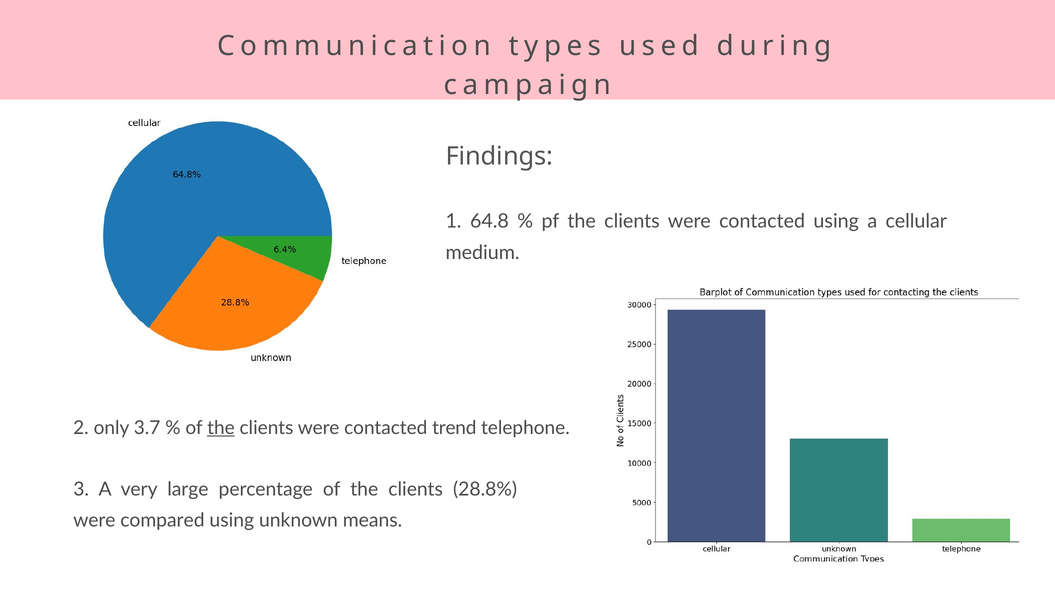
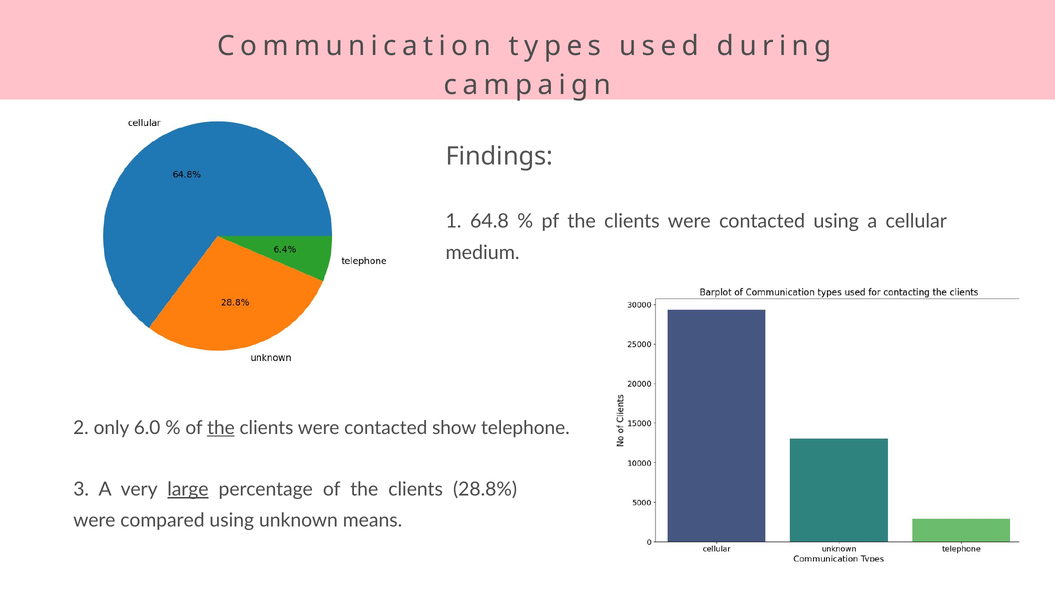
3.7: 3.7 -> 6.0 (147, 428)
trend: trend -> show (454, 428)
large underline: none -> present (188, 489)
